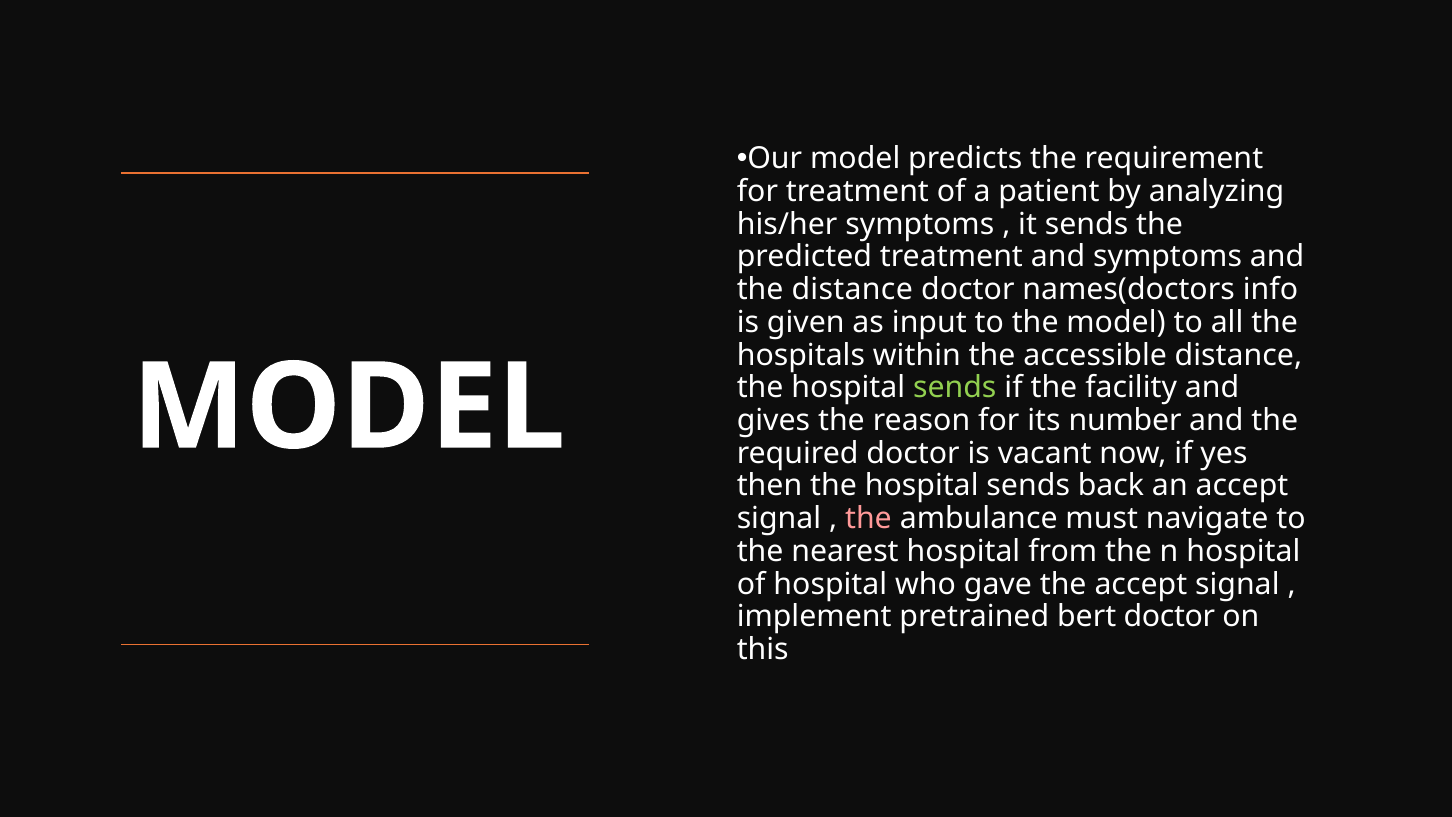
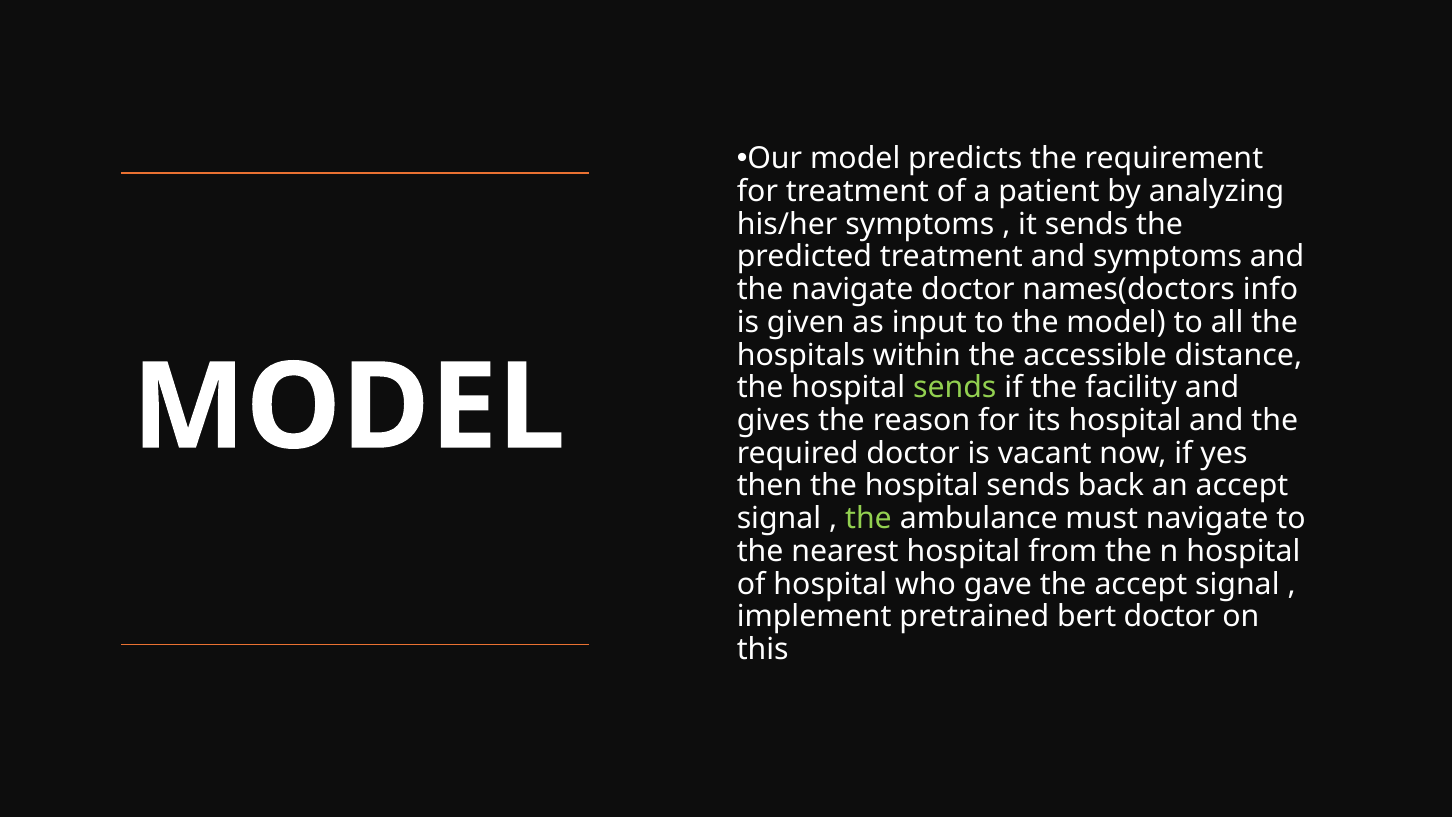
the distance: distance -> navigate (852, 290)
its number: number -> hospital (1125, 420)
the colour: pink -> light green (868, 519)
